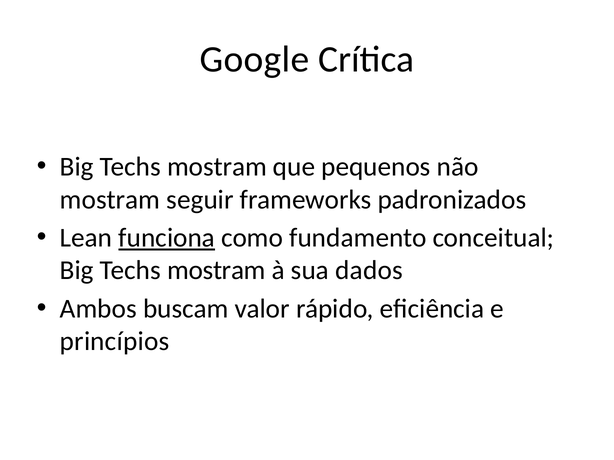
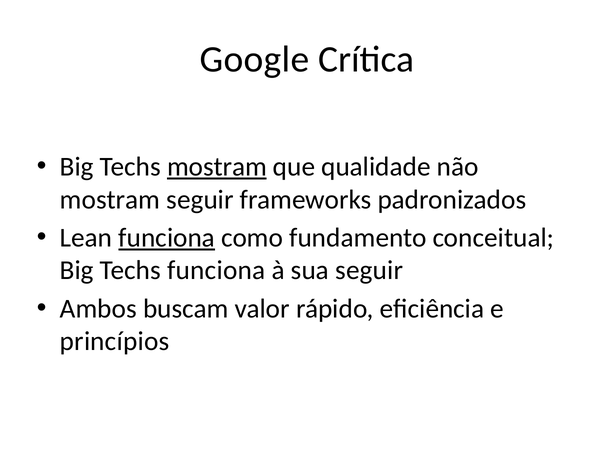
mostram underline: none -> present (217, 167)
pequenos: pequenos -> qualidade (376, 167)
mostram: mostram -> funciona (216, 271)
sua dados: dados -> seguir (369, 271)
